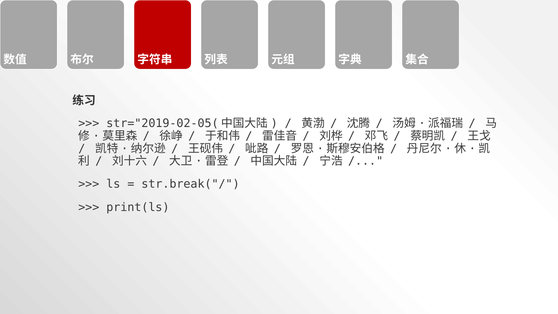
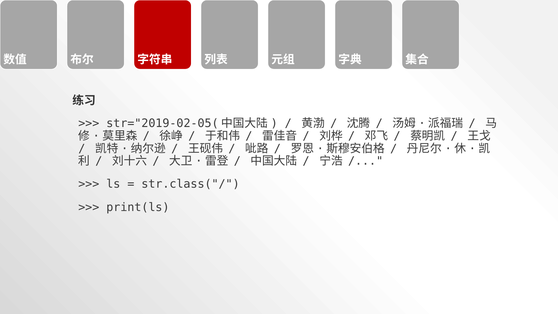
str.break("/: str.break("/ -> str.class("/ (190, 184)
